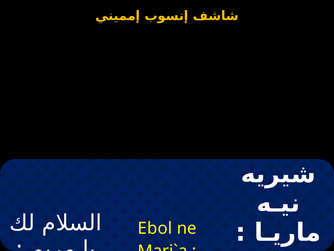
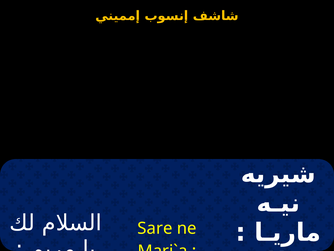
Ebol: Ebol -> Sare (155, 228)
